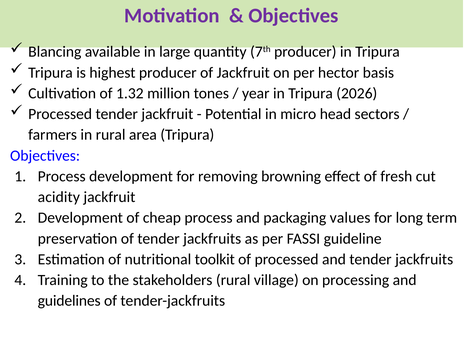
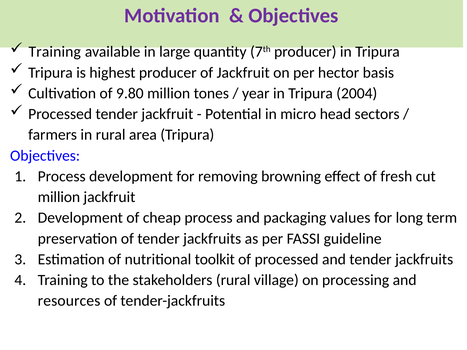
Blancing: Blancing -> Training (55, 52)
1.32: 1.32 -> 9.80 (130, 93)
2026: 2026 -> 2004 (357, 93)
acidity: acidity -> million (59, 197)
guidelines: guidelines -> resources (69, 301)
